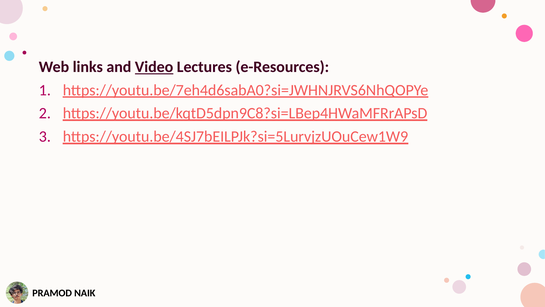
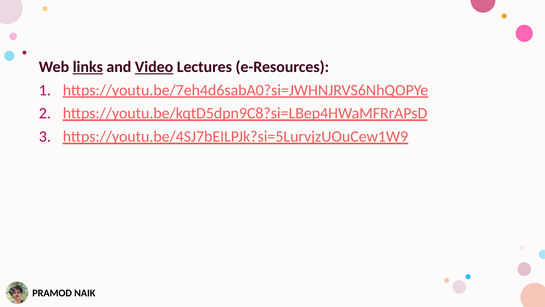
links underline: none -> present (88, 67)
